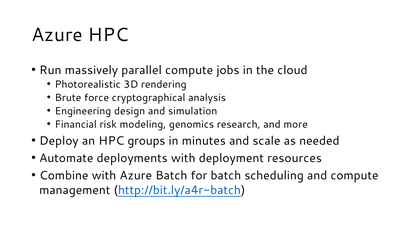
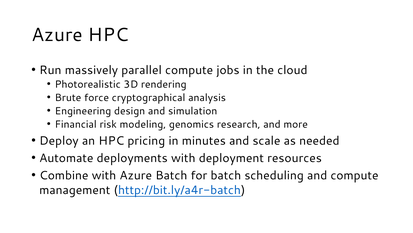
groups: groups -> pricing (146, 140)
